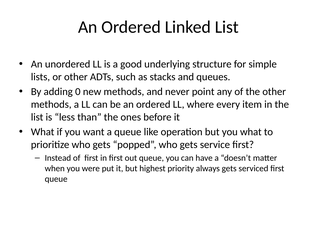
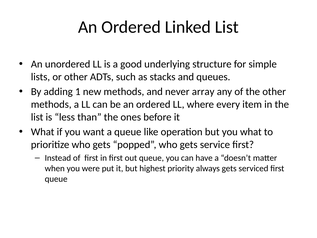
0: 0 -> 1 (78, 92)
point: point -> array (203, 92)
